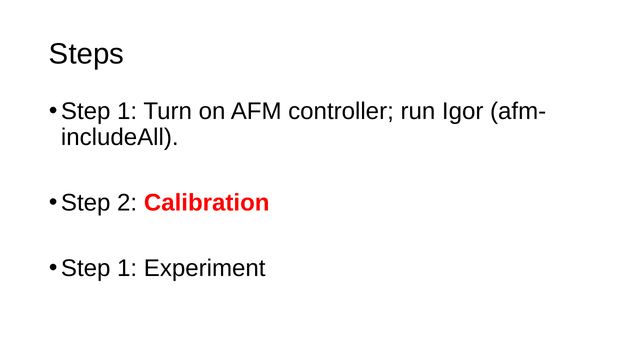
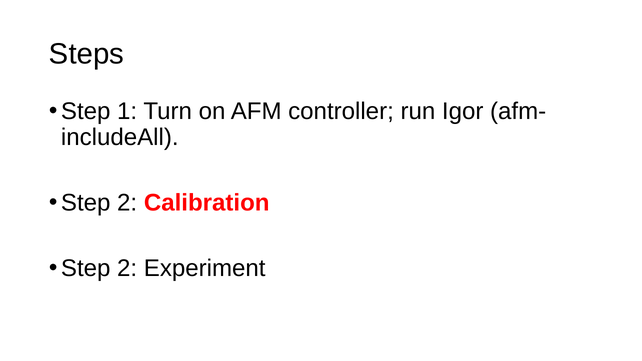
1: 1 -> 2 (127, 268)
